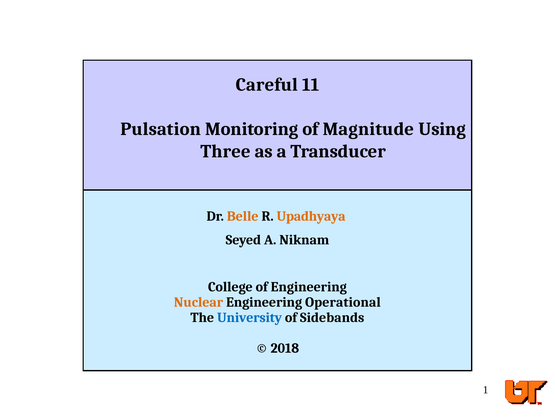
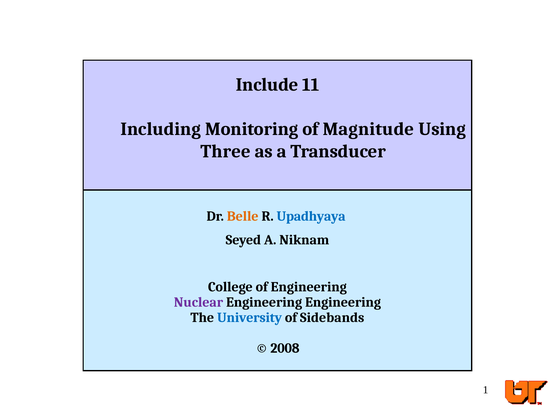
Careful: Careful -> Include (267, 85)
Pulsation: Pulsation -> Including (161, 129)
Upadhyaya colour: orange -> blue (311, 216)
Nuclear colour: orange -> purple (198, 302)
Engineering Operational: Operational -> Engineering (343, 302)
2018: 2018 -> 2008 (285, 348)
